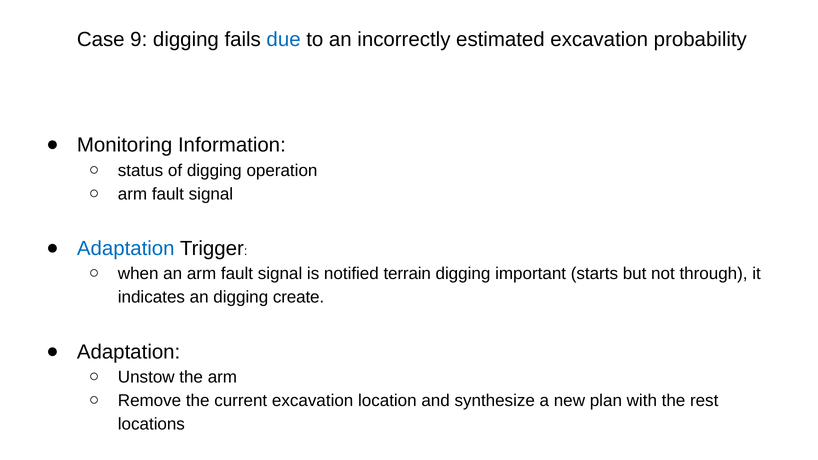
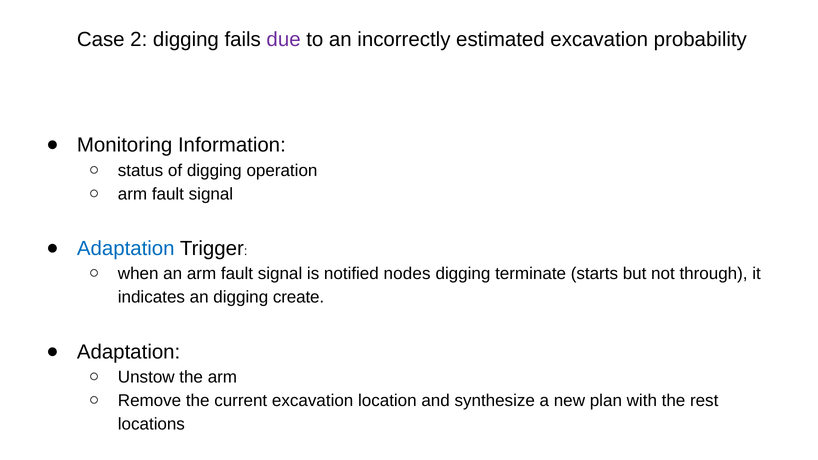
9: 9 -> 2 (139, 40)
due colour: blue -> purple (284, 40)
terrain: terrain -> nodes (407, 274)
important: important -> terminate (531, 274)
